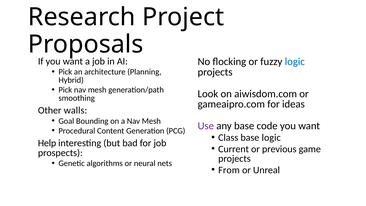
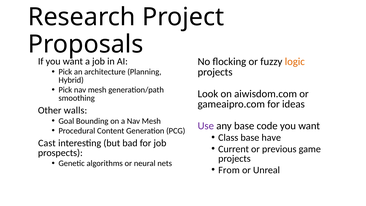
logic colour: blue -> orange (295, 62)
base logic: logic -> have (271, 138)
Help: Help -> Cast (47, 143)
